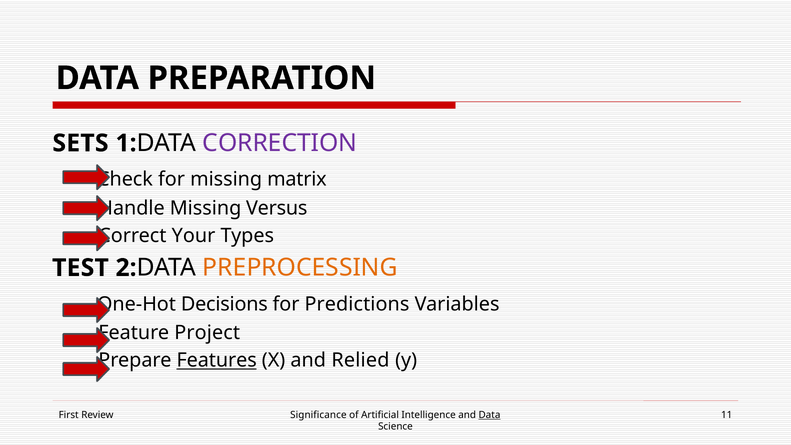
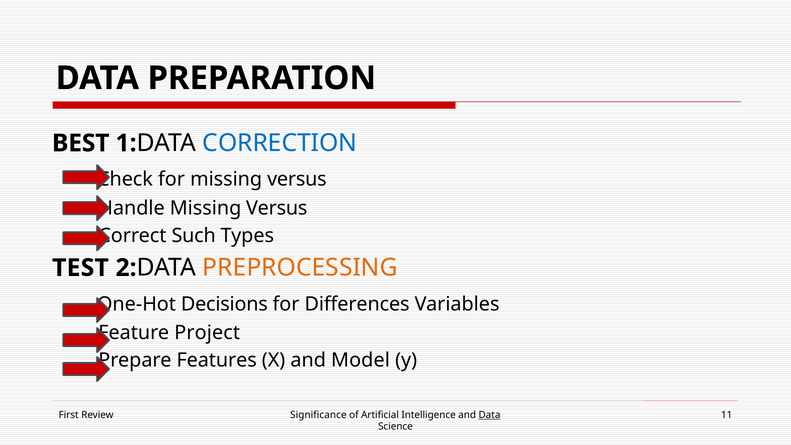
SETS: SETS -> BEST (81, 143)
CORRECTION colour: purple -> blue (280, 143)
for missing matrix: matrix -> versus (297, 179)
Your: Your -> Such (194, 236)
Predictions: Predictions -> Differences (357, 304)
Features underline: present -> none (217, 360)
Relied: Relied -> Model (360, 360)
